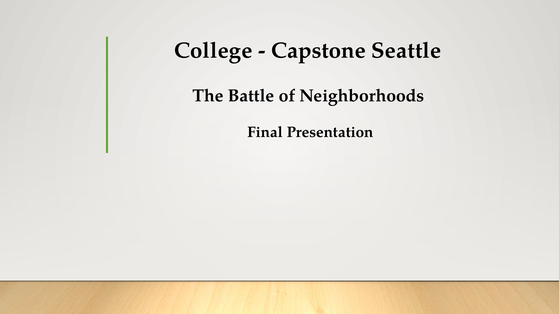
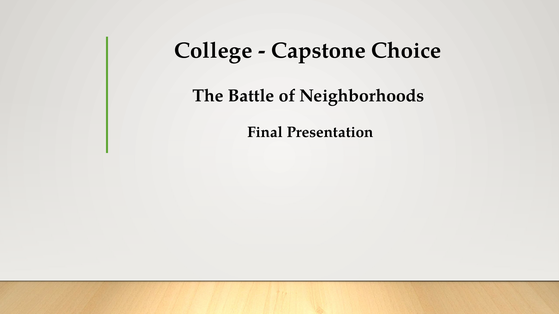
Seattle: Seattle -> Choice (406, 51)
